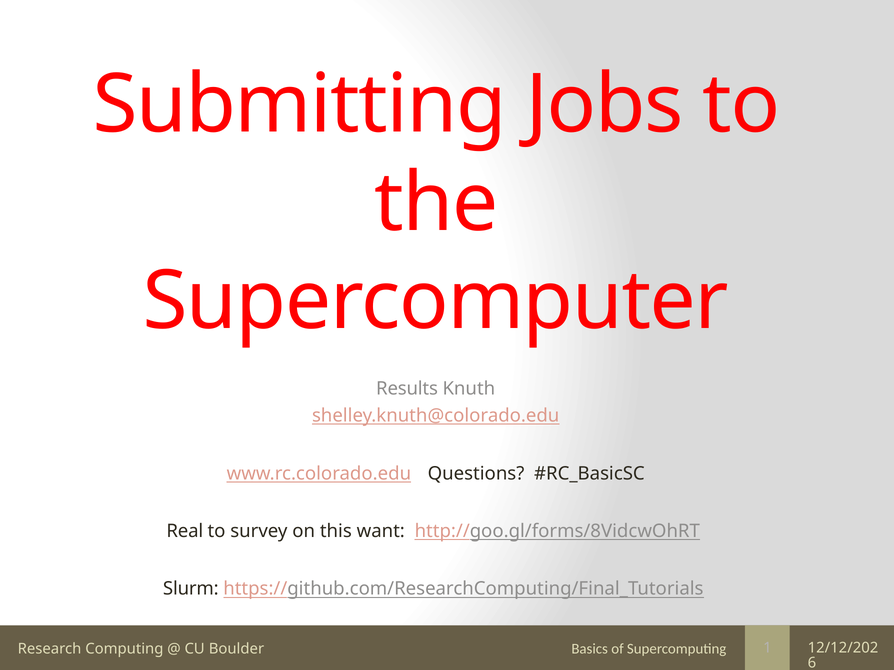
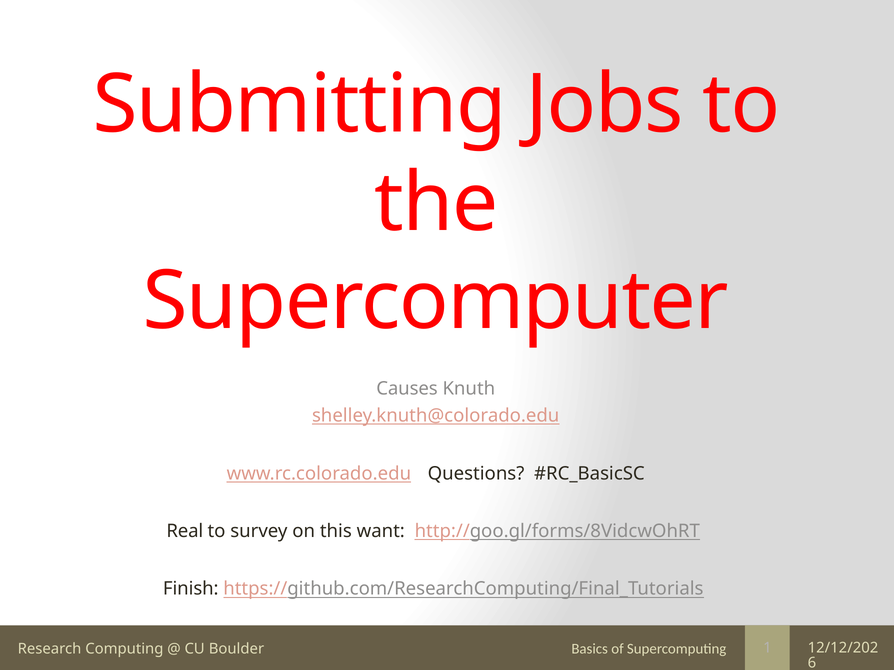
Results: Results -> Causes (407, 389)
Slurm: Slurm -> Finish (191, 589)
